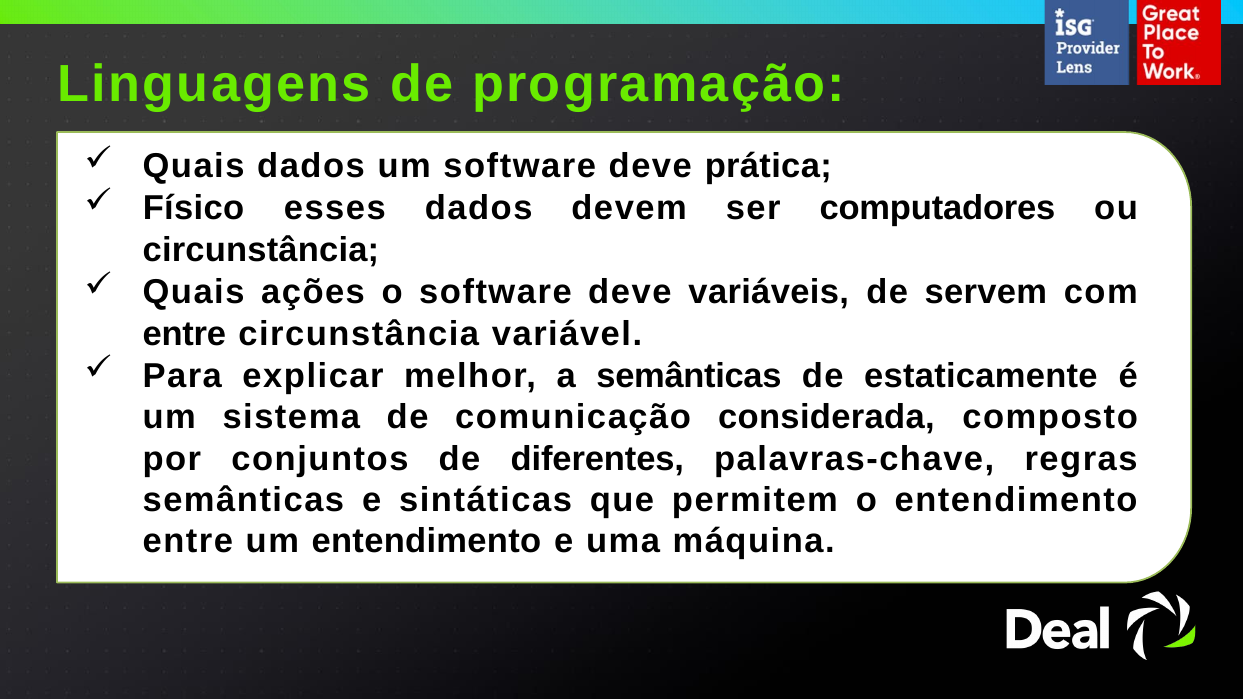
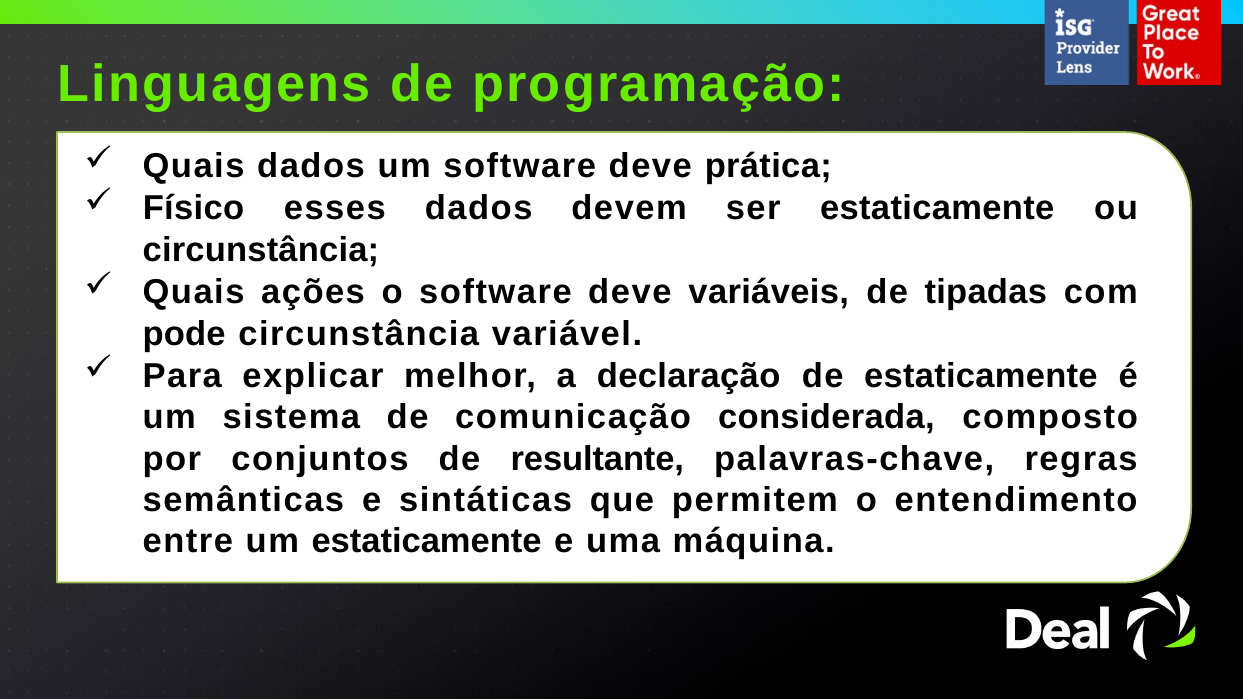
ser computadores: computadores -> estaticamente (937, 209)
servem: servem -> tipadas (986, 292)
entre: entre -> pode (184, 334)
a semânticas: semânticas -> declaração (689, 376)
diferentes: diferentes -> resultante (597, 459)
um entendimento: entendimento -> estaticamente (427, 542)
